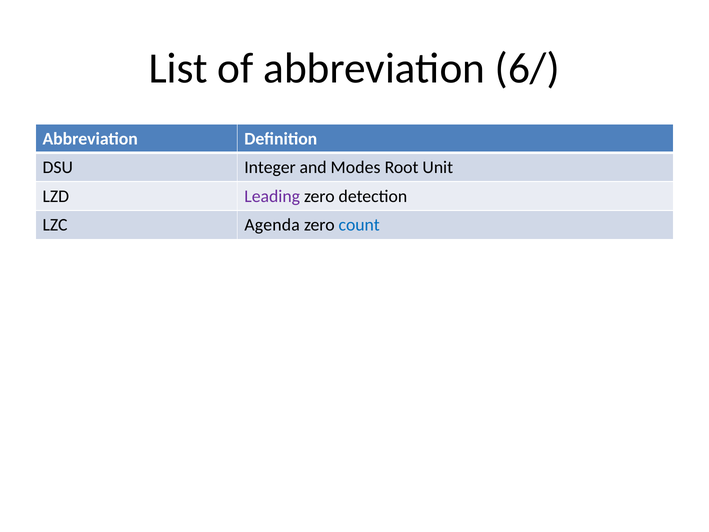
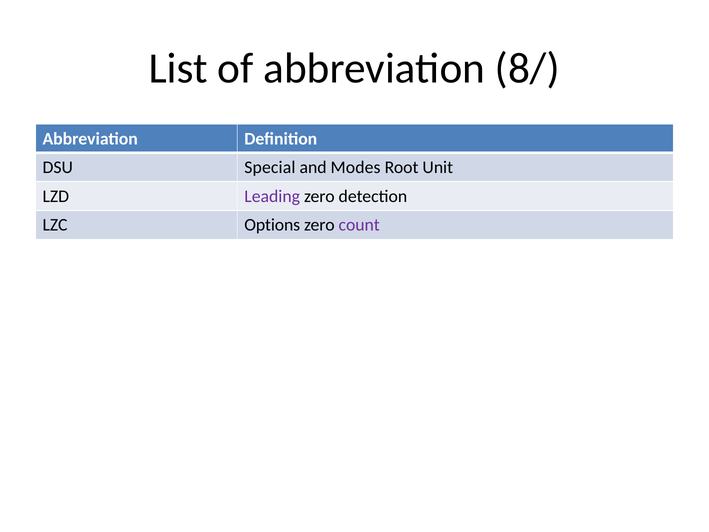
6/: 6/ -> 8/ (527, 69)
Integer: Integer -> Special (270, 167)
Agenda: Agenda -> Options (272, 225)
count colour: blue -> purple (359, 225)
